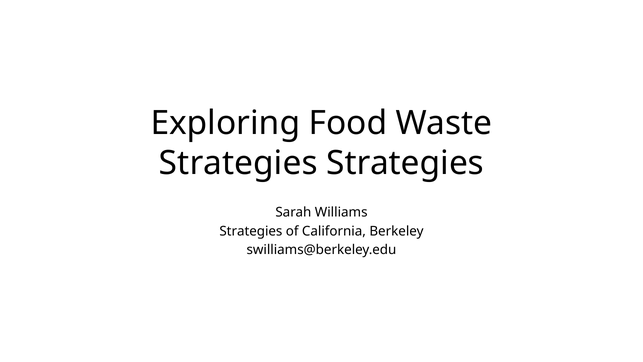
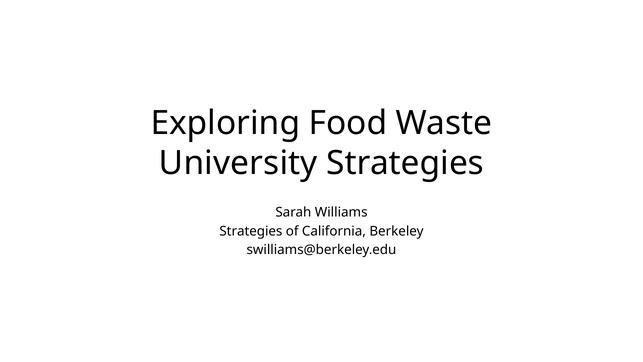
Strategies: Strategies -> University (238, 163)
